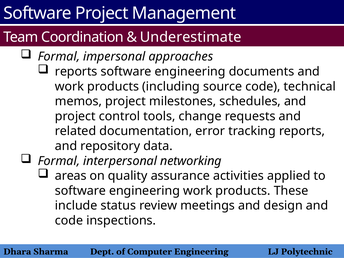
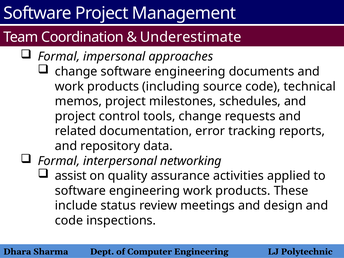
reports: reports -> change (76, 72)
areas: areas -> assist (71, 176)
